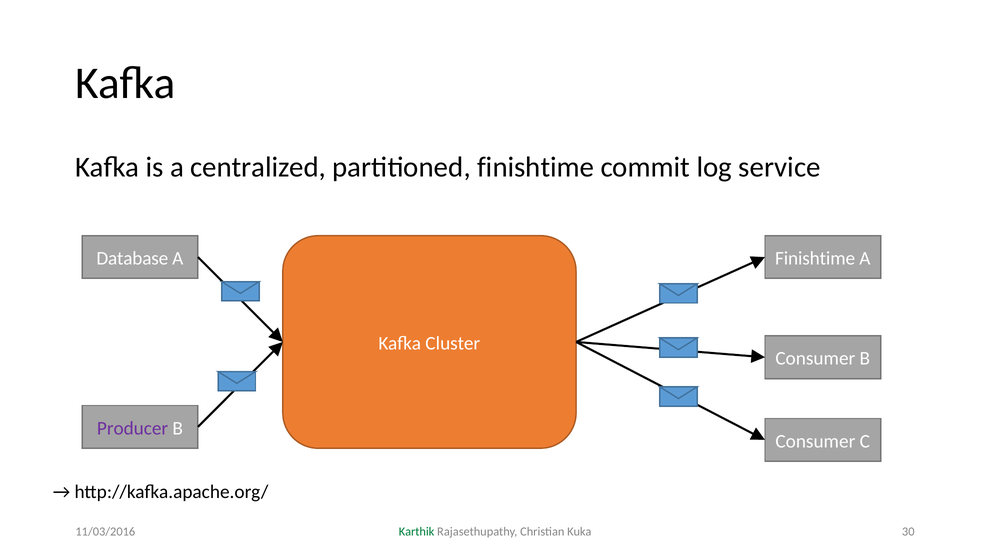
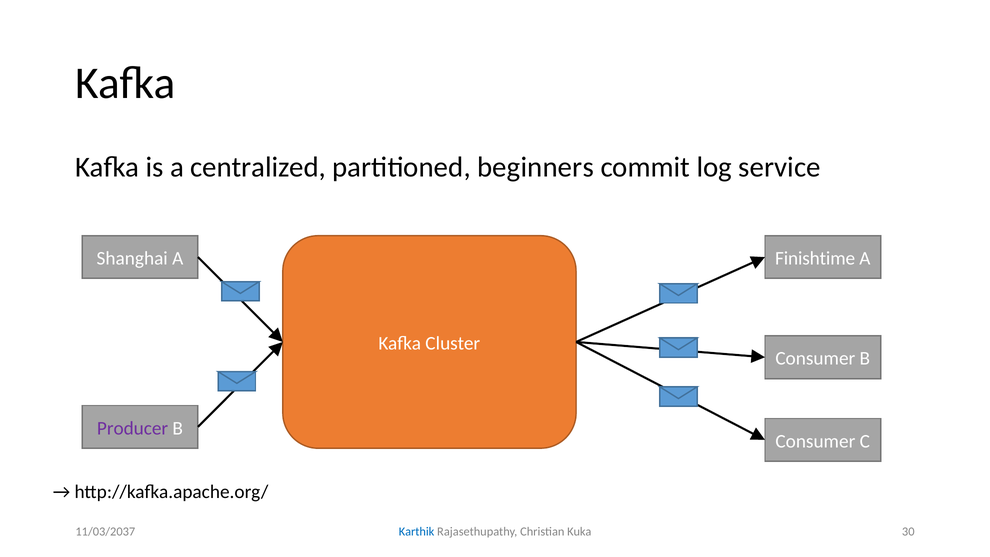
partitioned finishtime: finishtime -> beginners (536, 167)
Database: Database -> Shanghai (132, 258)
11/03/2016: 11/03/2016 -> 11/03/2037 (105, 532)
Karthik colour: green -> blue (417, 532)
